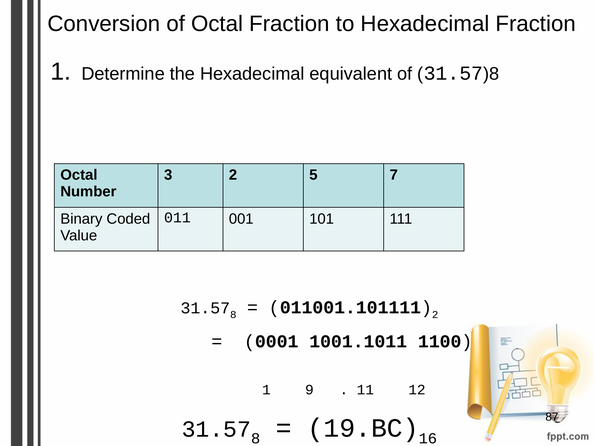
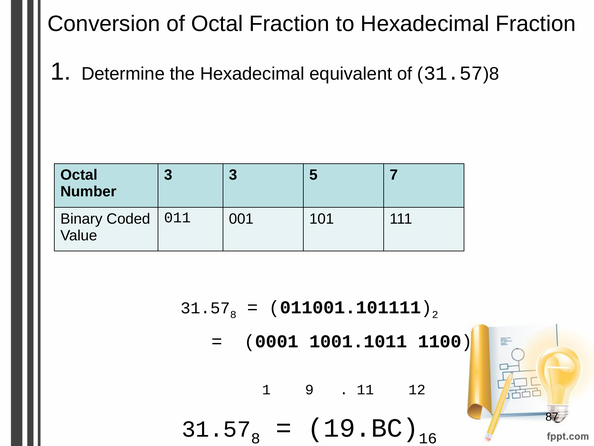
3 2: 2 -> 3 (233, 175)
